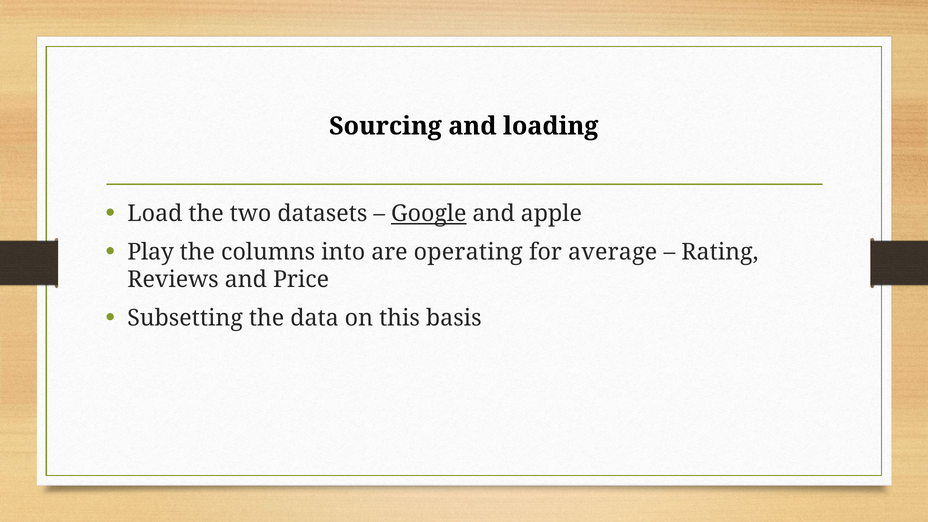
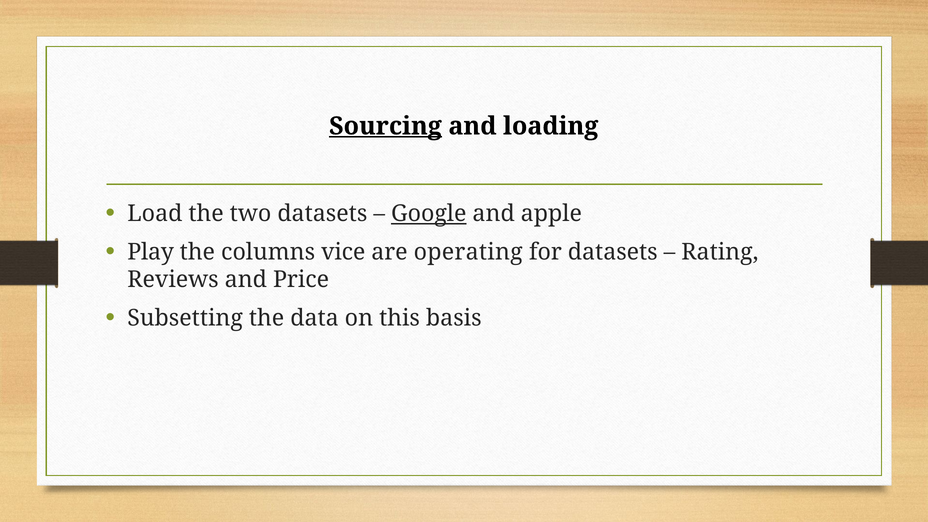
Sourcing underline: none -> present (385, 126)
into: into -> vice (343, 252)
for average: average -> datasets (613, 252)
